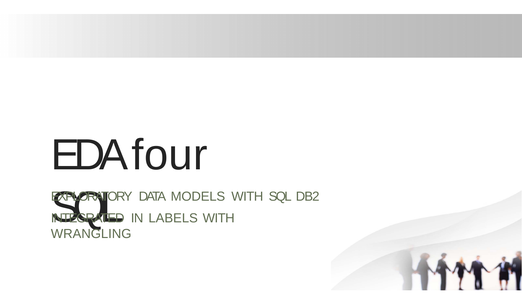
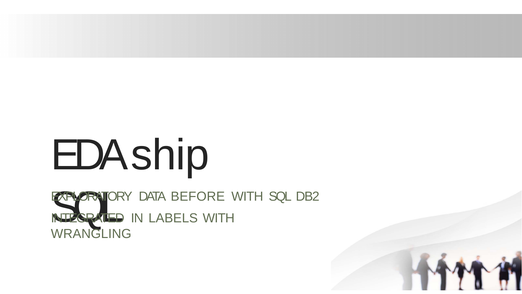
four: four -> ship (170, 155)
MODELS: MODELS -> BEFORE (198, 196)
